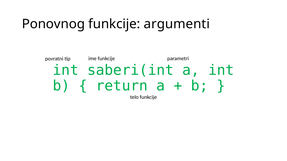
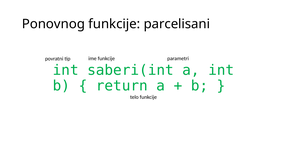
argumenti: argumenti -> parcelisani (177, 24)
